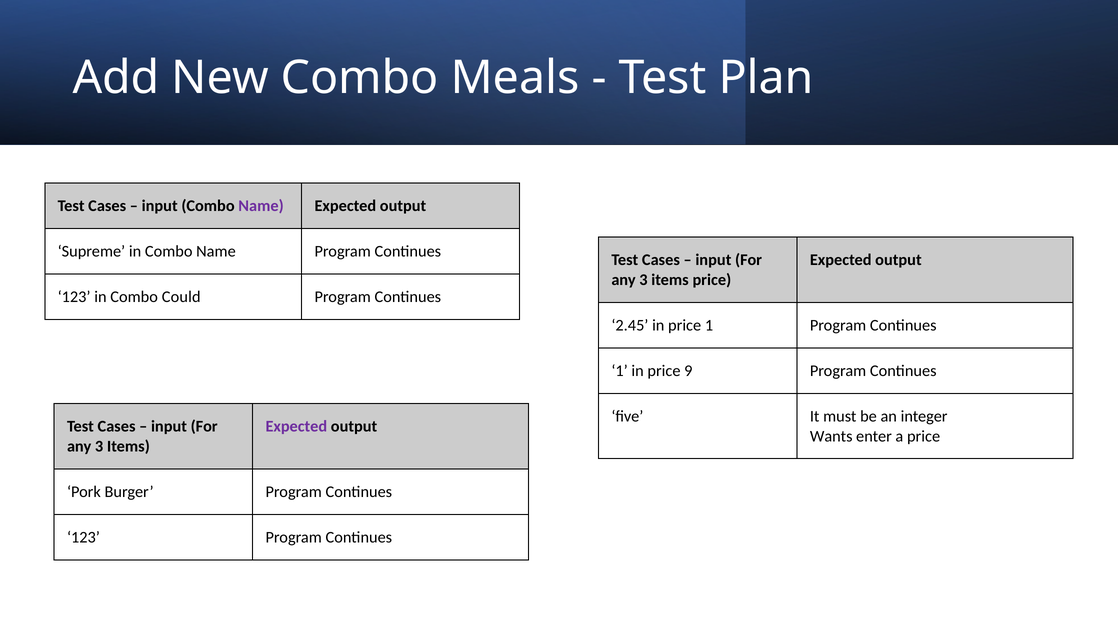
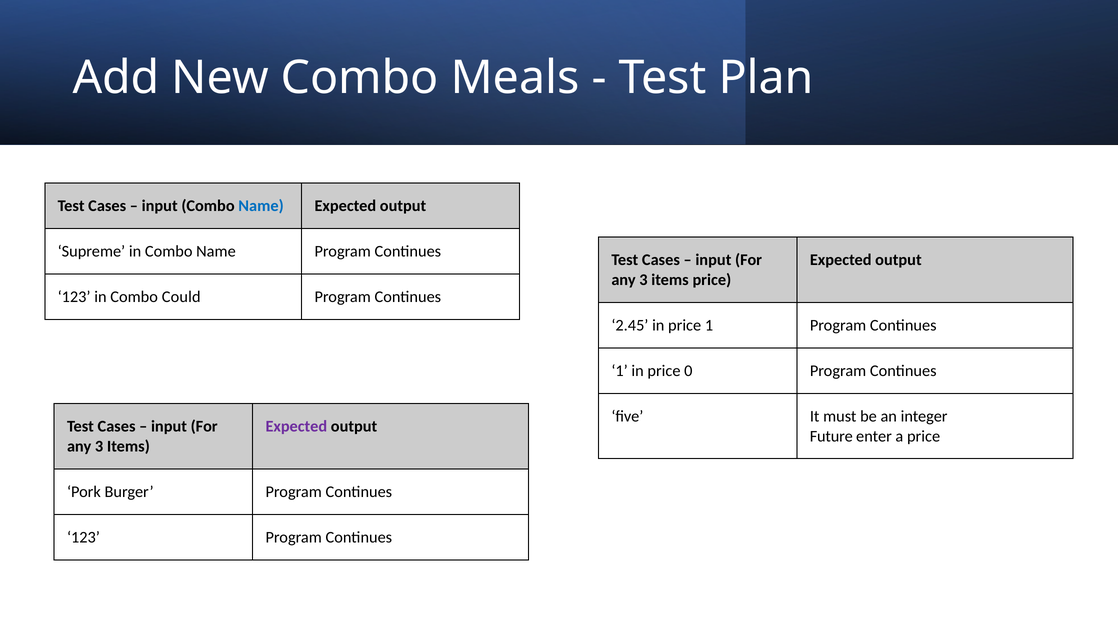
Name colour: purple -> blue (261, 206)
9: 9 -> 0 (688, 371)
Wants: Wants -> Future (831, 436)
